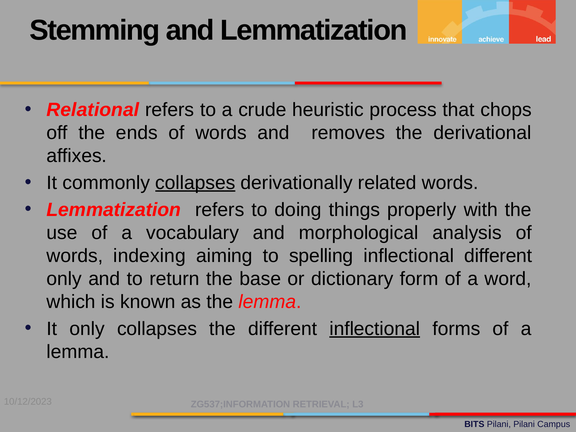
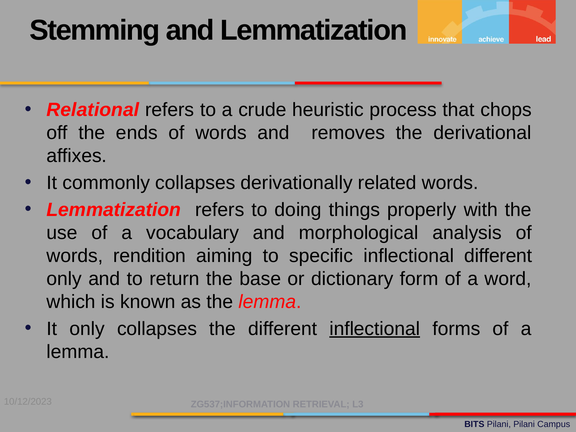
collapses underline: present -> none (195, 183)
indexing: indexing -> rendition (150, 256)
spelling: spelling -> specific (321, 256)
